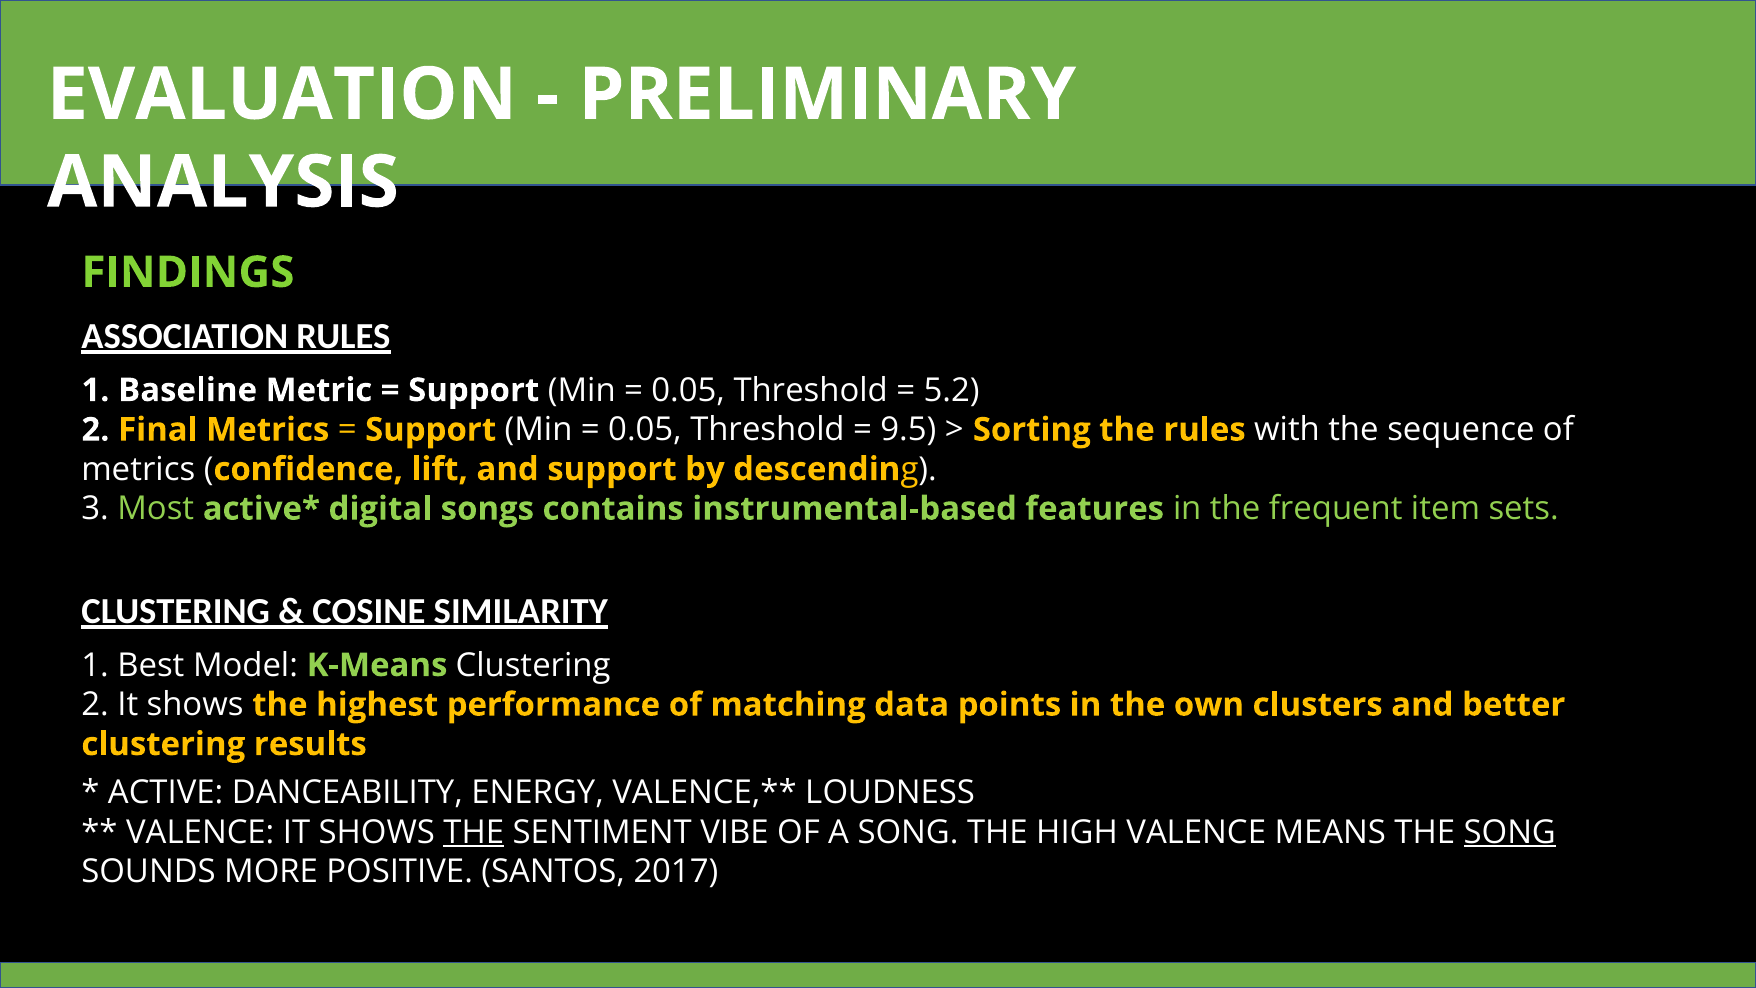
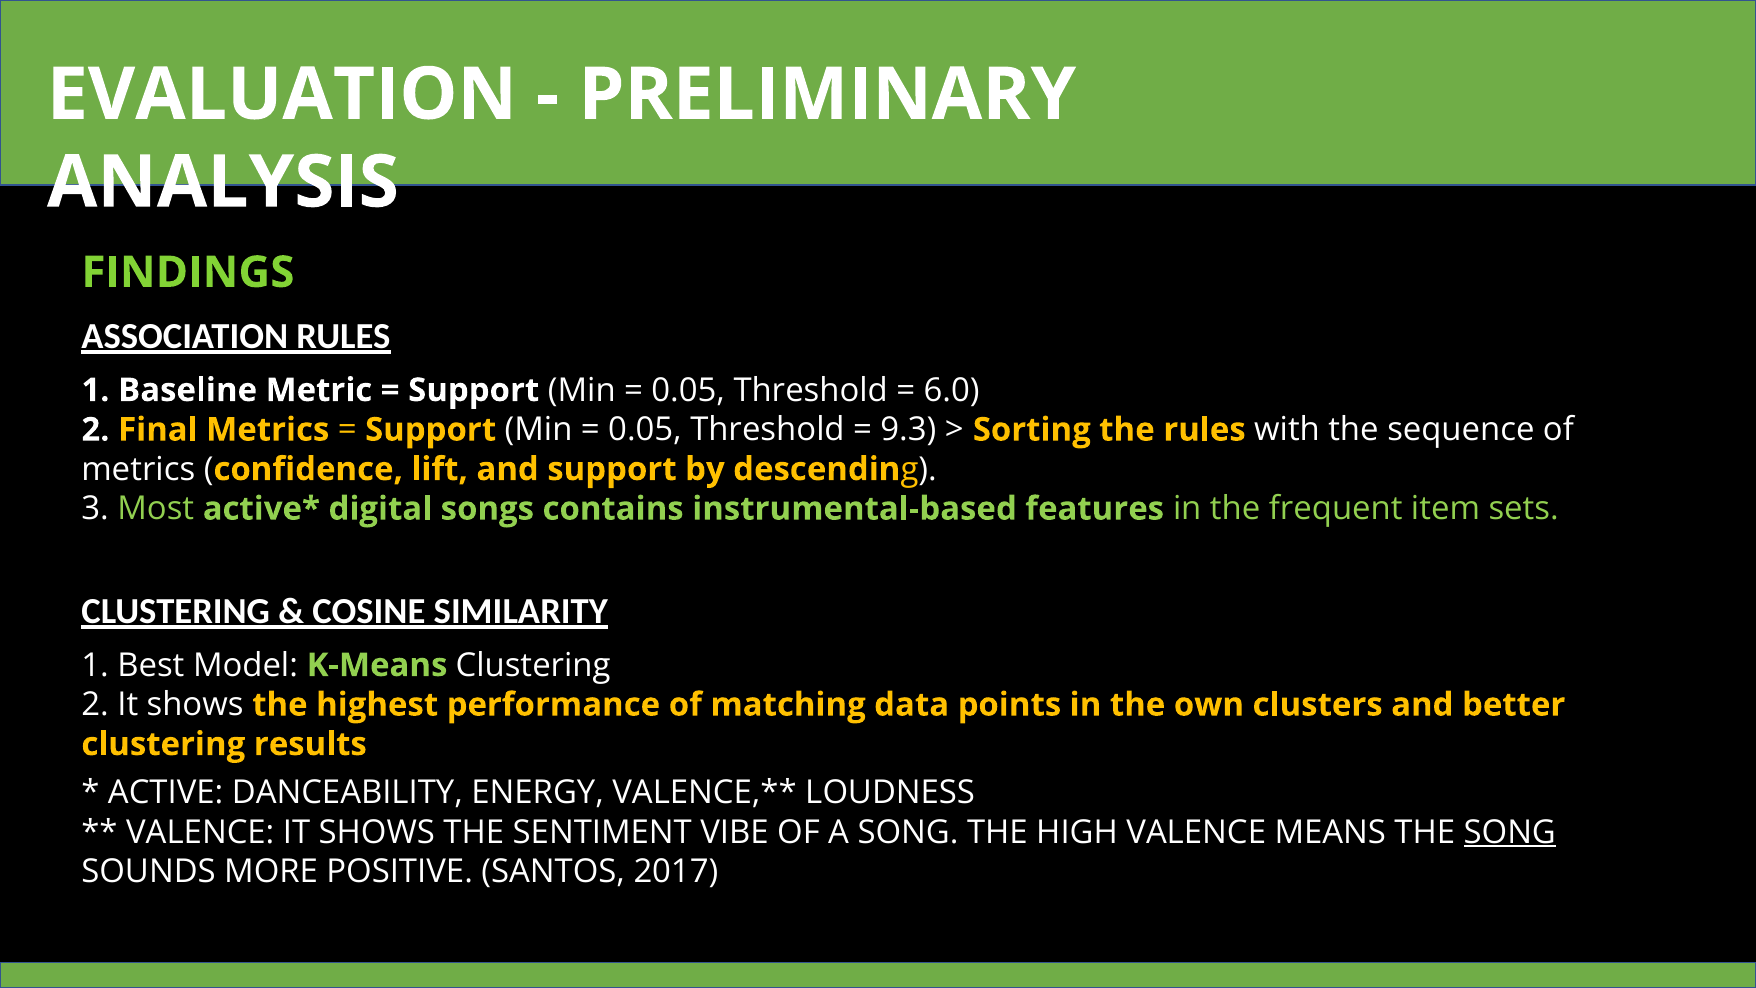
5.2: 5.2 -> 6.0 (952, 390)
9.5: 9.5 -> 9.3 (908, 430)
THE underline: present -> none (474, 832)
